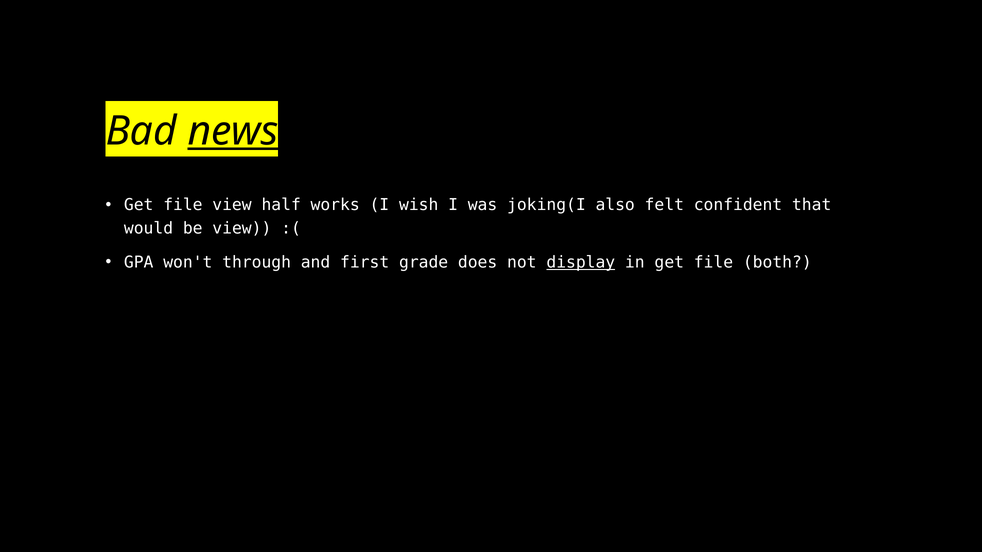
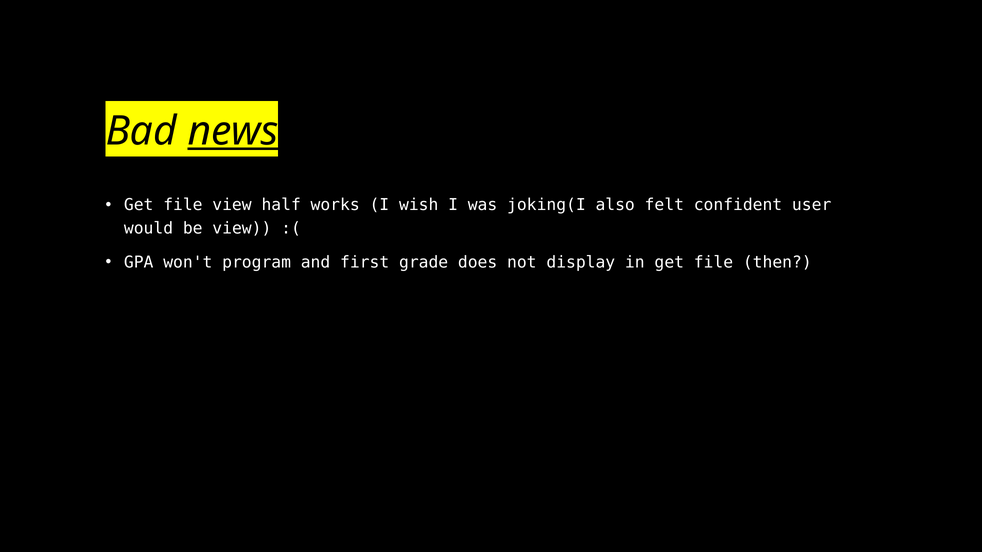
that: that -> user (812, 205)
through: through -> program (257, 262)
display underline: present -> none (581, 262)
both: both -> then (777, 262)
